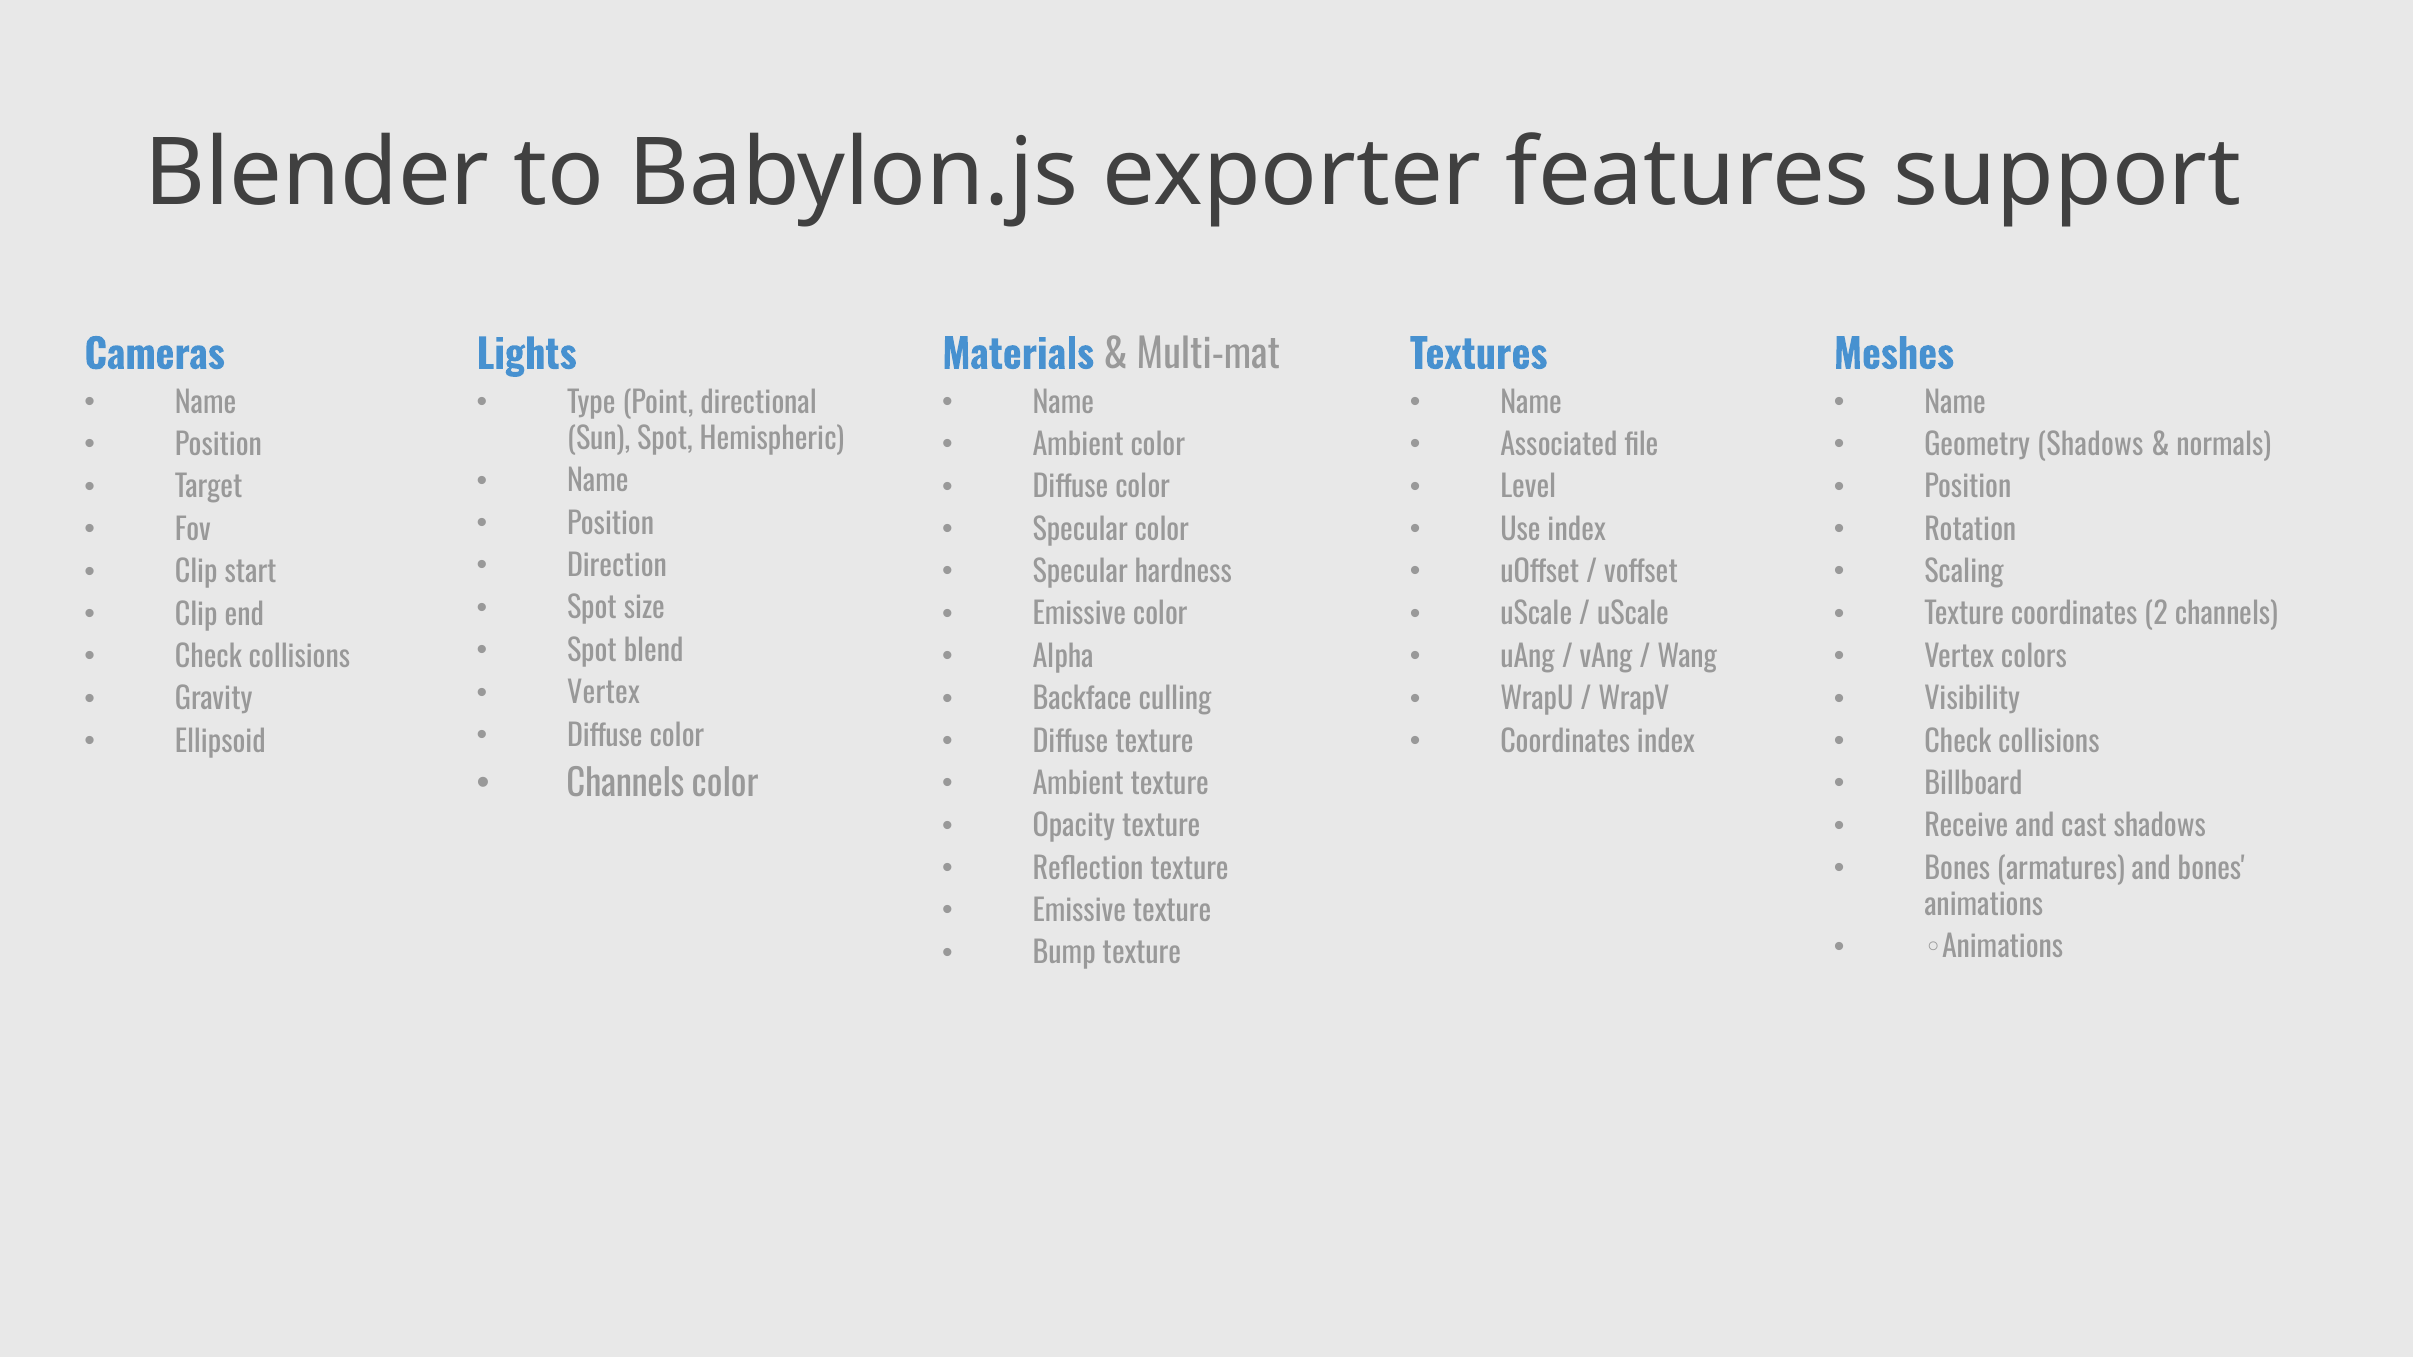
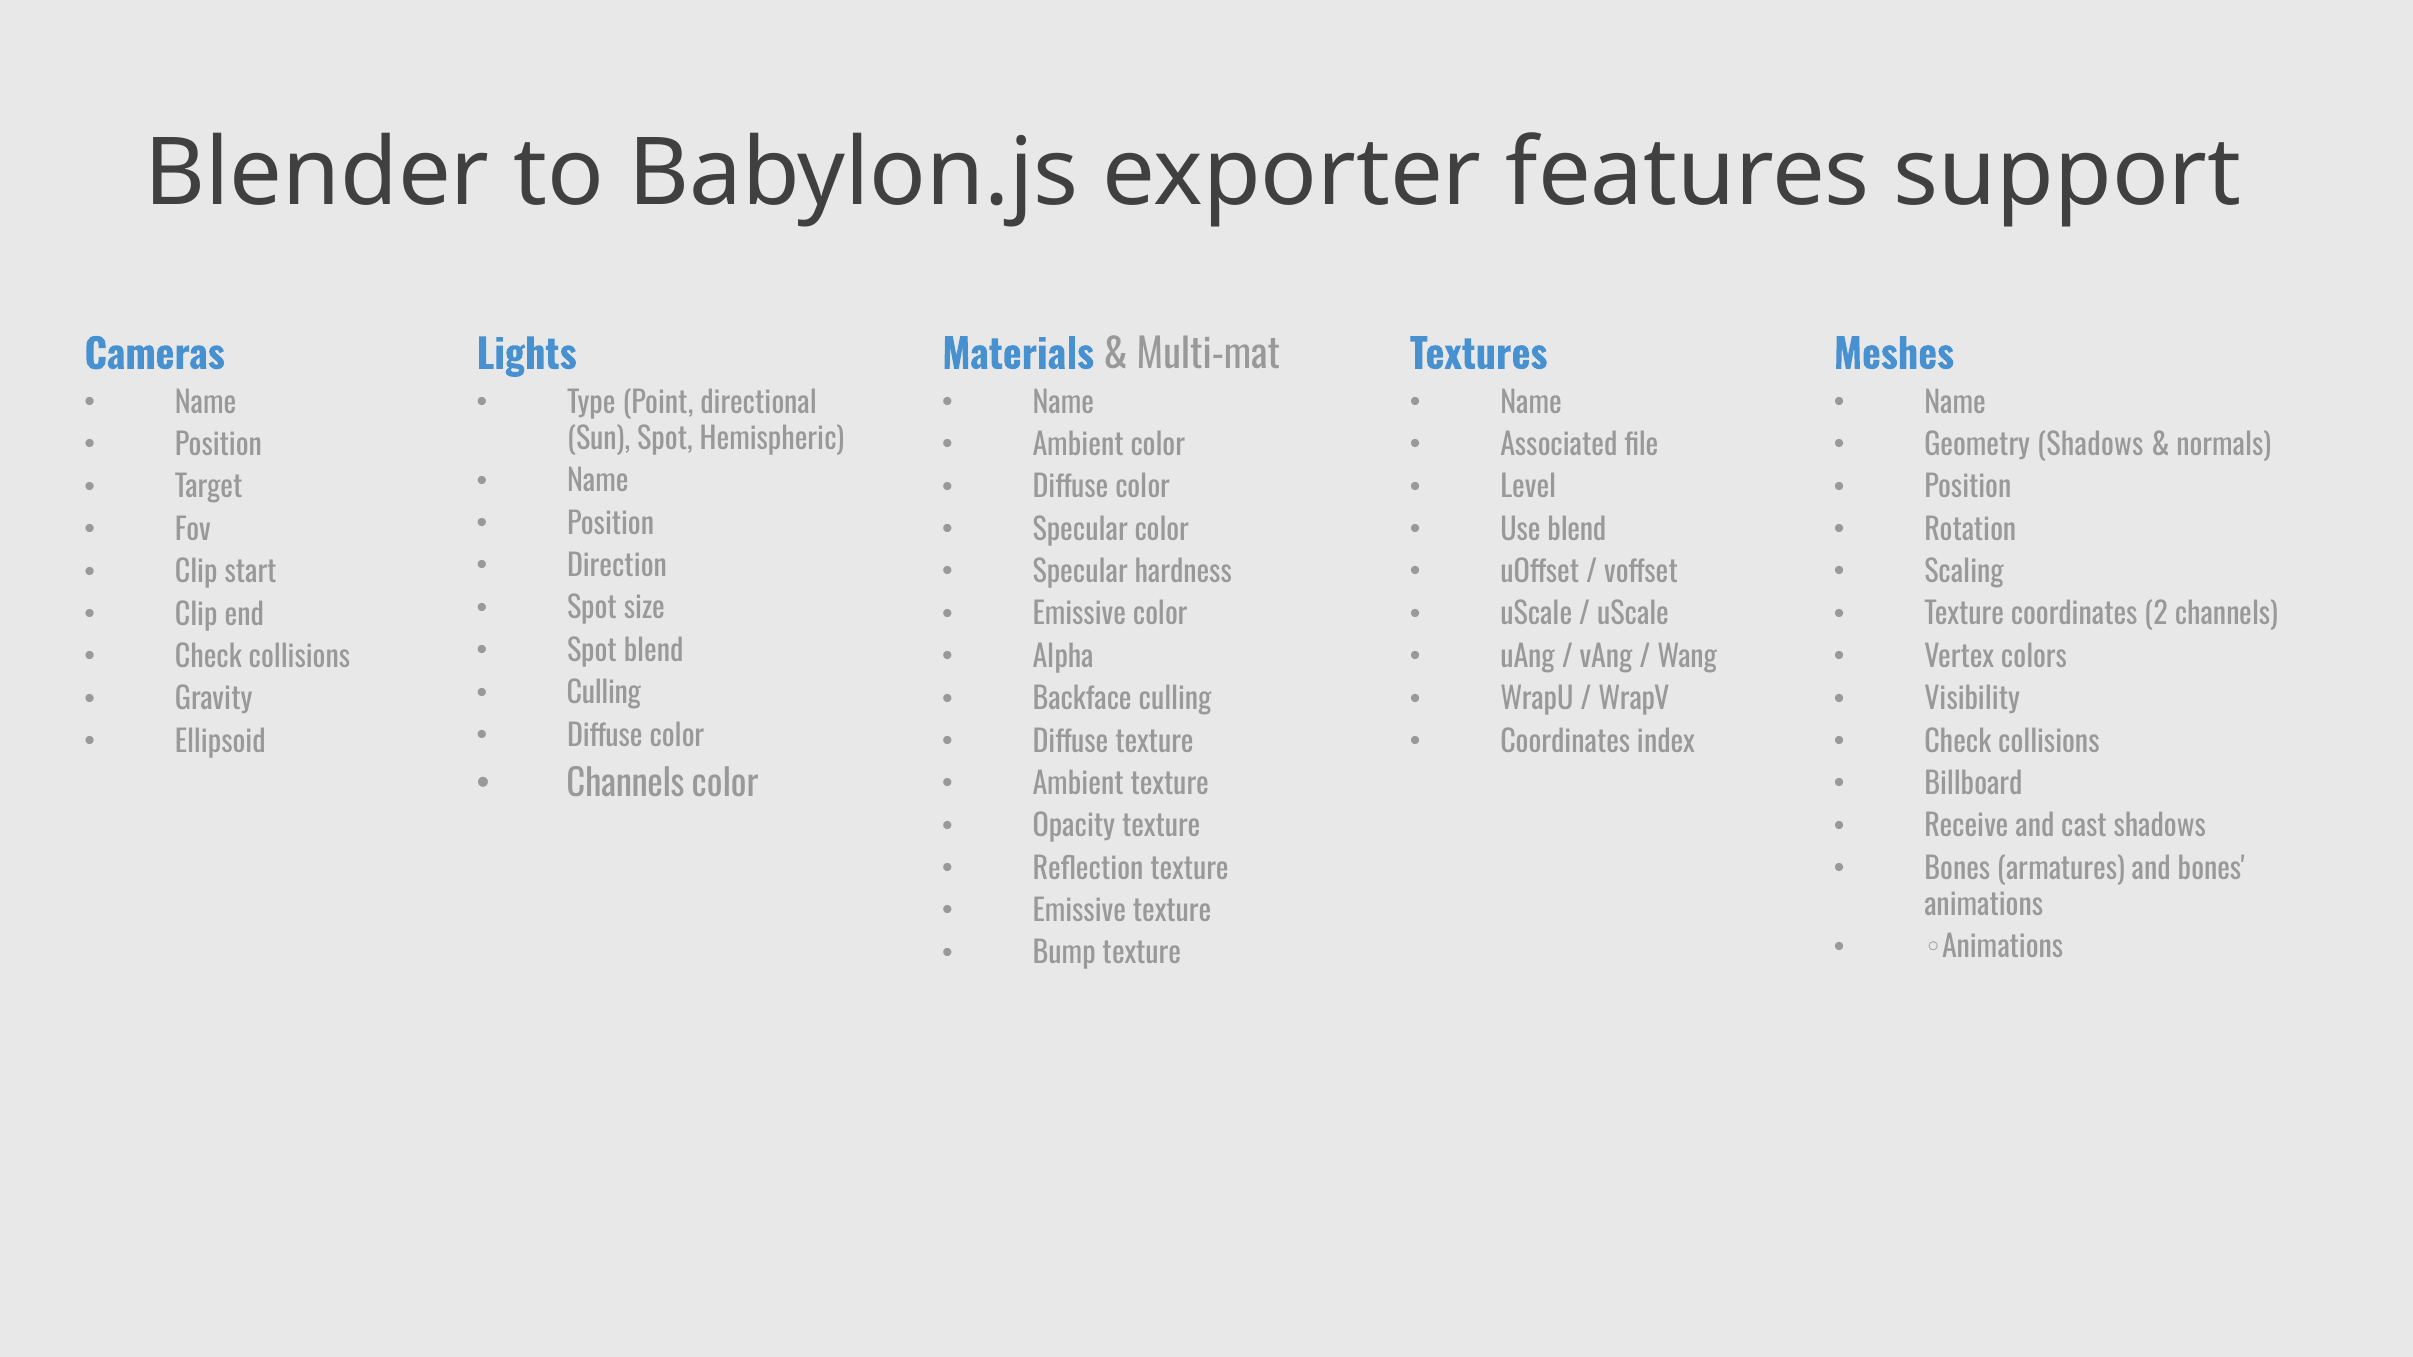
Use index: index -> blend (1577, 530)
Vertex: Vertex -> Culling (604, 694)
